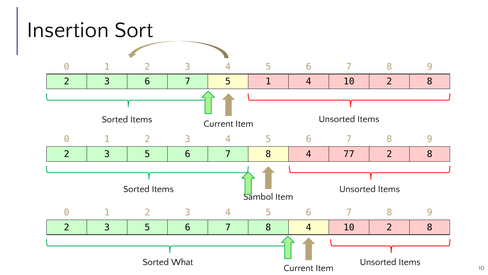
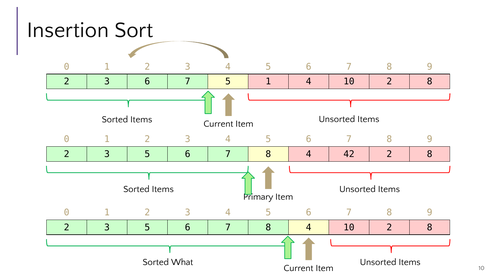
77: 77 -> 42 (349, 154)
Sambol: Sambol -> Primary (258, 197)
